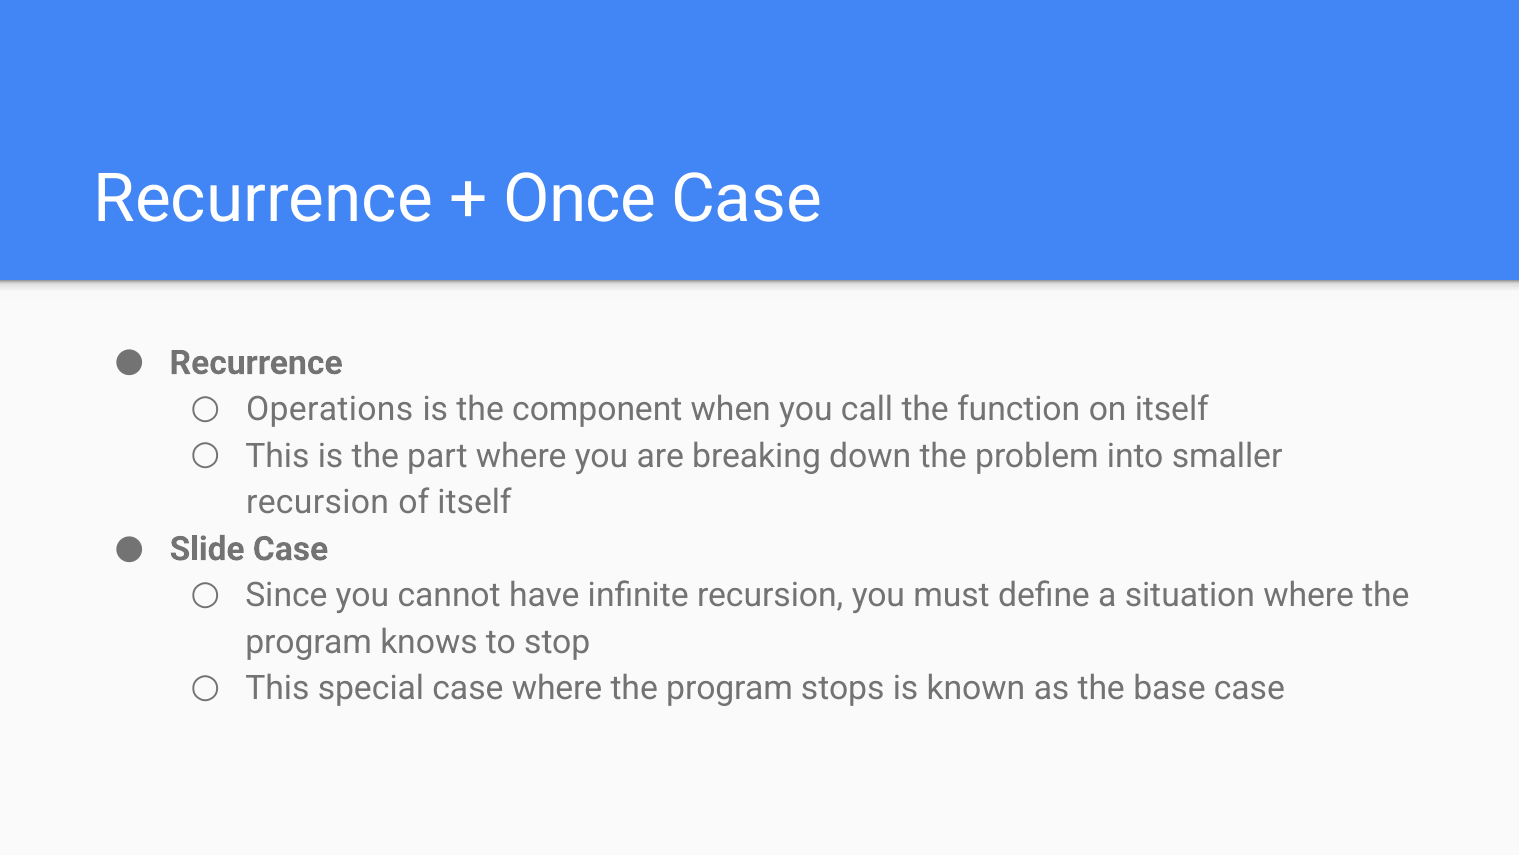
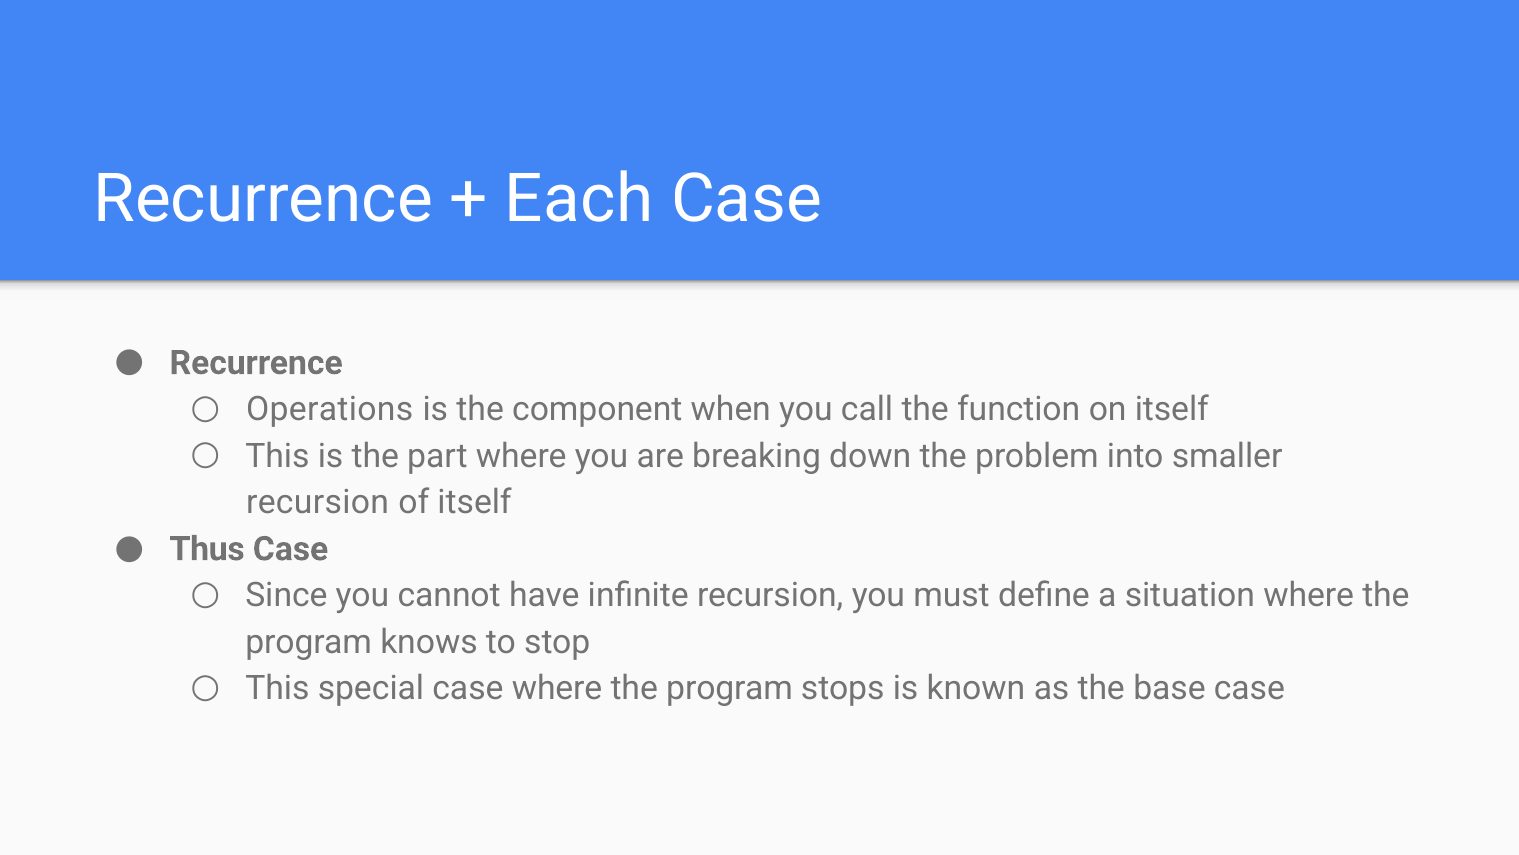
Once: Once -> Each (579, 199)
Slide: Slide -> Thus (207, 549)
